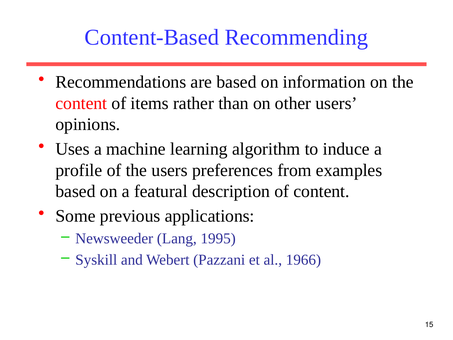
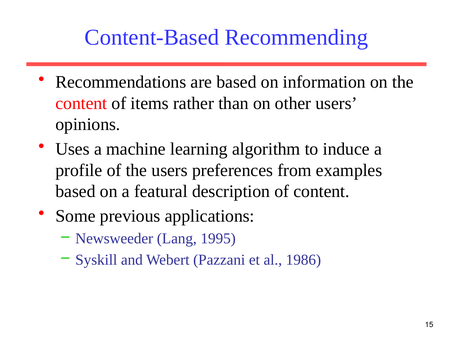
1966: 1966 -> 1986 (303, 260)
